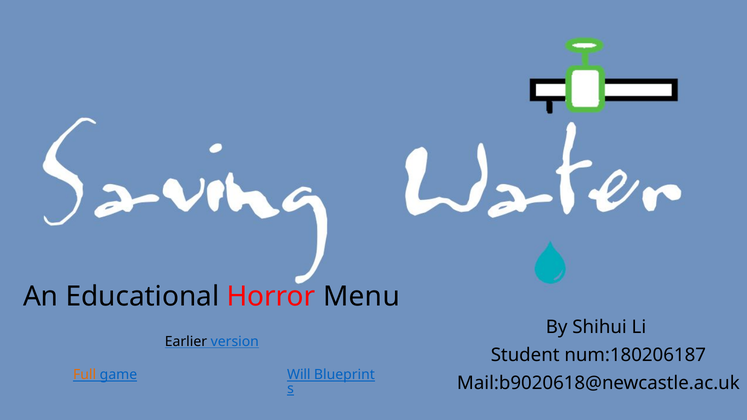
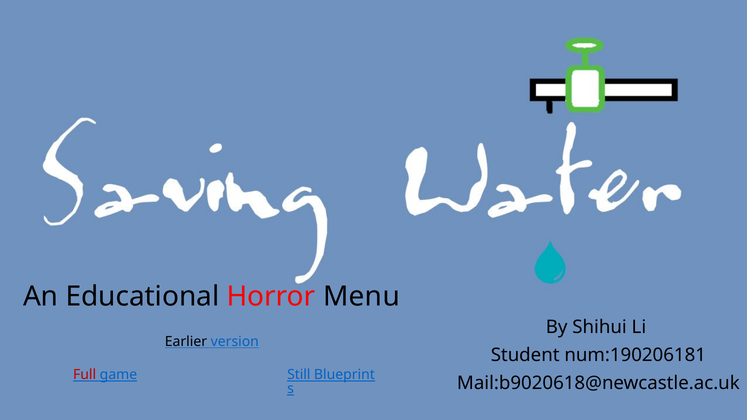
num:180206187: num:180206187 -> num:190206181 (635, 355)
Full colour: orange -> red (85, 375)
Will: Will -> Still (299, 375)
